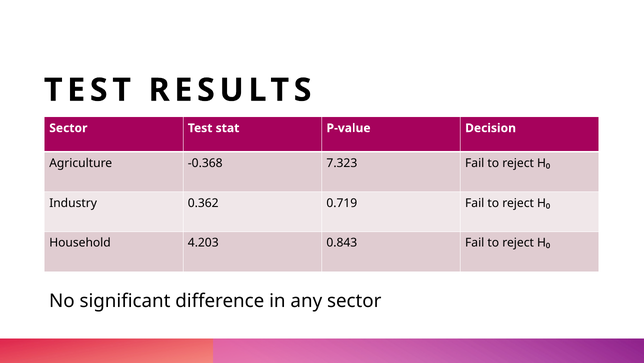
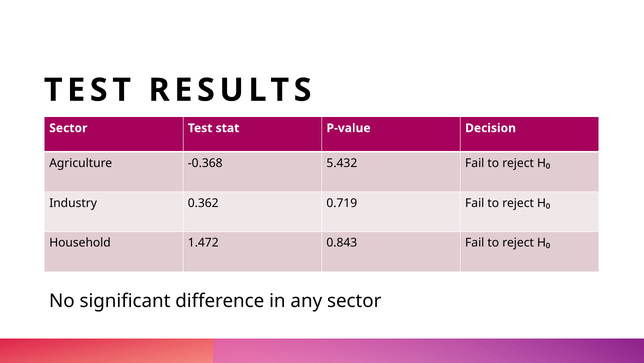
7.323: 7.323 -> 5.432 (342, 163)
4.203: 4.203 -> 1.472 (203, 242)
